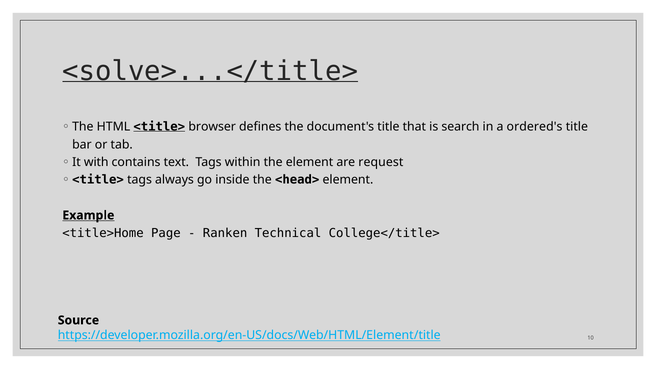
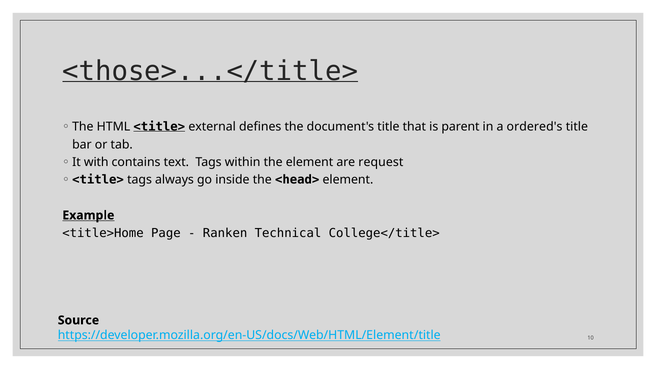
<solve>...</title>: <solve>...</title> -> <those>...</title> (210, 71)
browser: browser -> external (212, 127)
search: search -> parent (461, 127)
